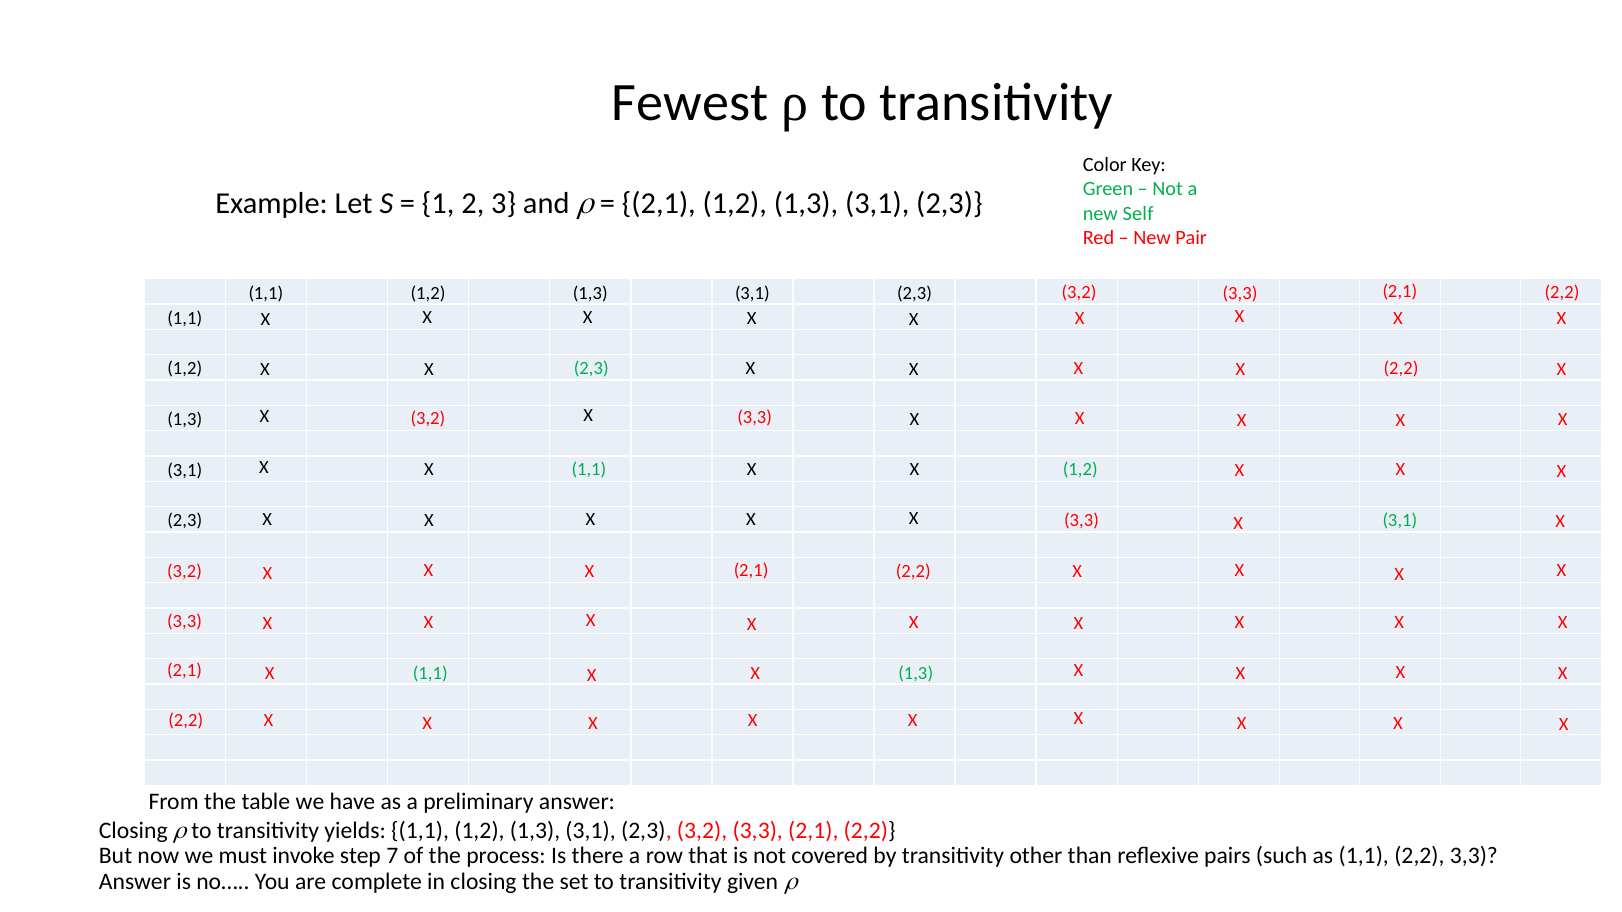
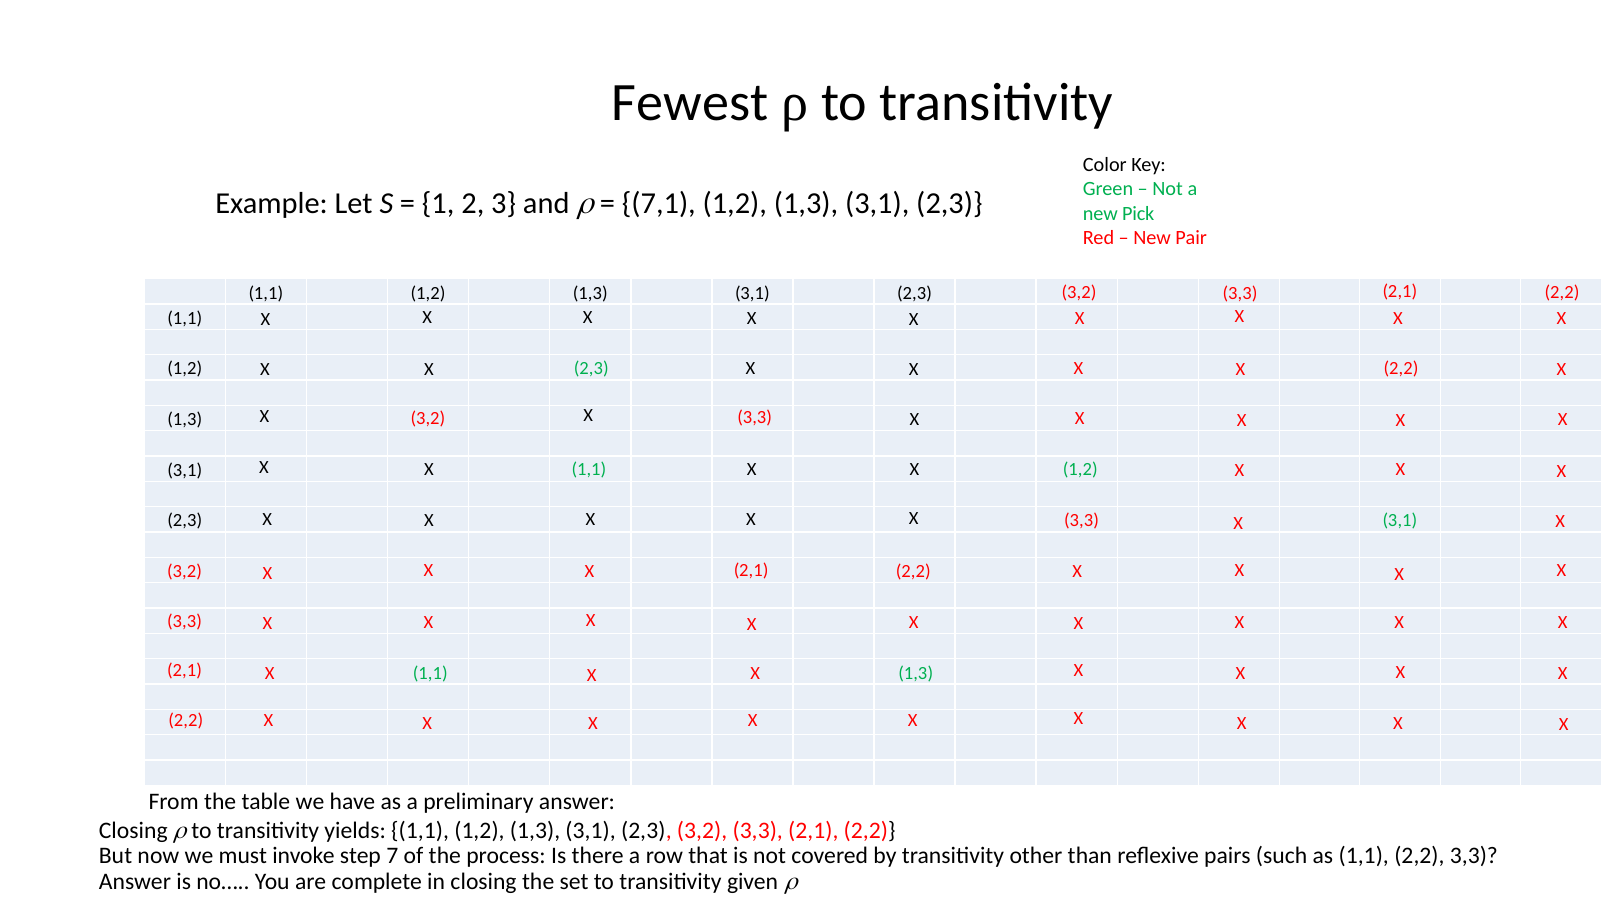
2,1: 2,1 -> 7,1 (659, 204)
Self: Self -> Pick (1138, 214)
